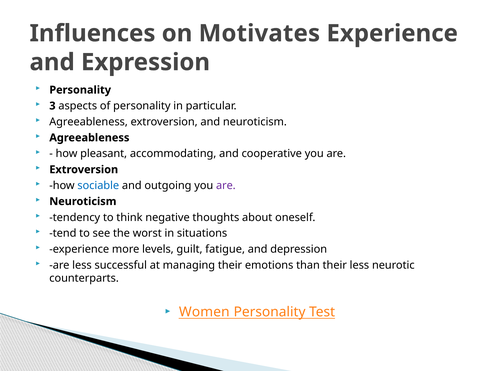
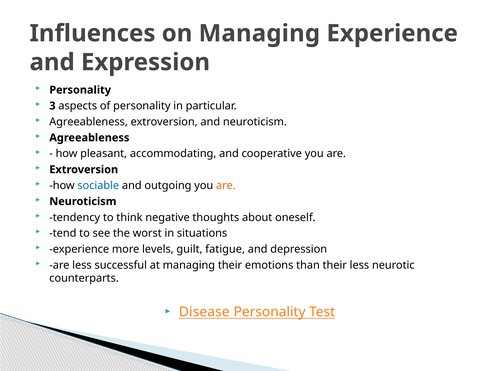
on Motivates: Motivates -> Managing (259, 33)
are colour: purple -> orange (226, 185)
Women: Women -> Disease (204, 312)
